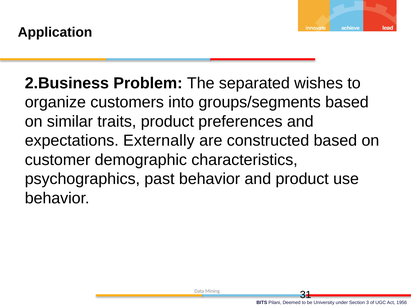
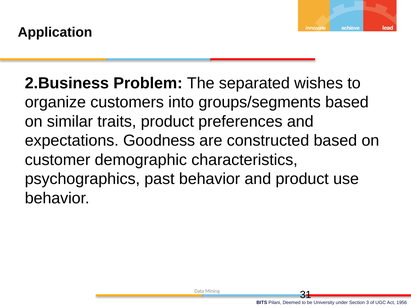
Externally: Externally -> Goodness (159, 141)
